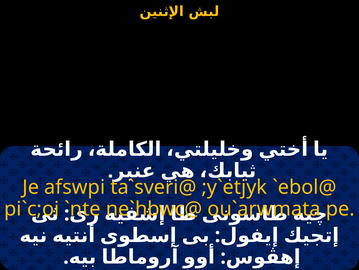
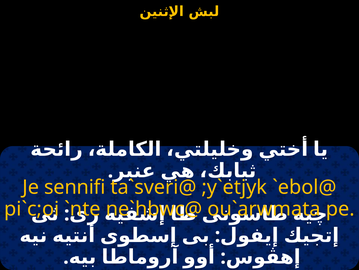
afswpi: afswpi -> sennifi (75, 187)
